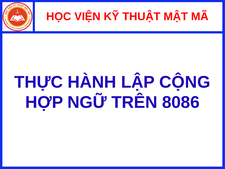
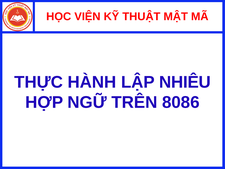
CỘNG: CỘNG -> NHIÊU (185, 82)
